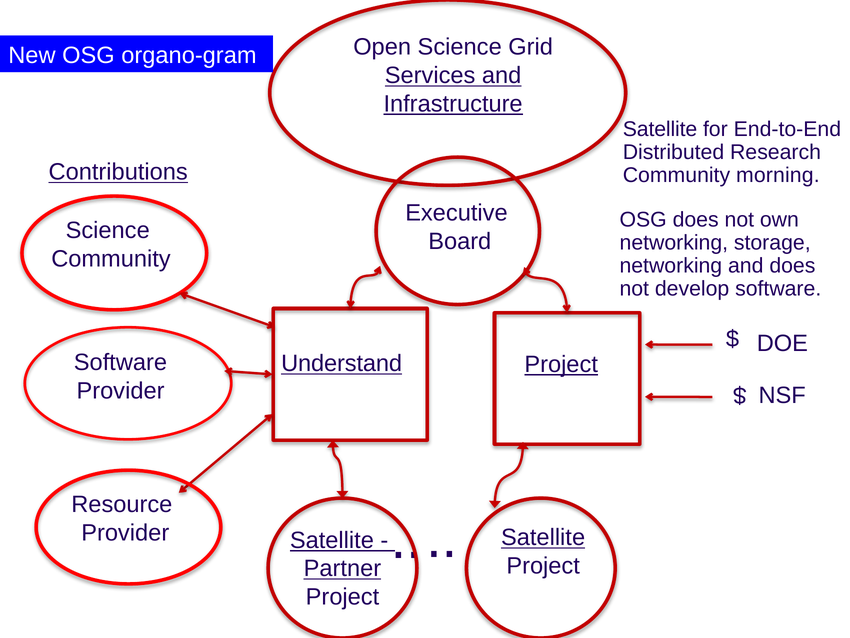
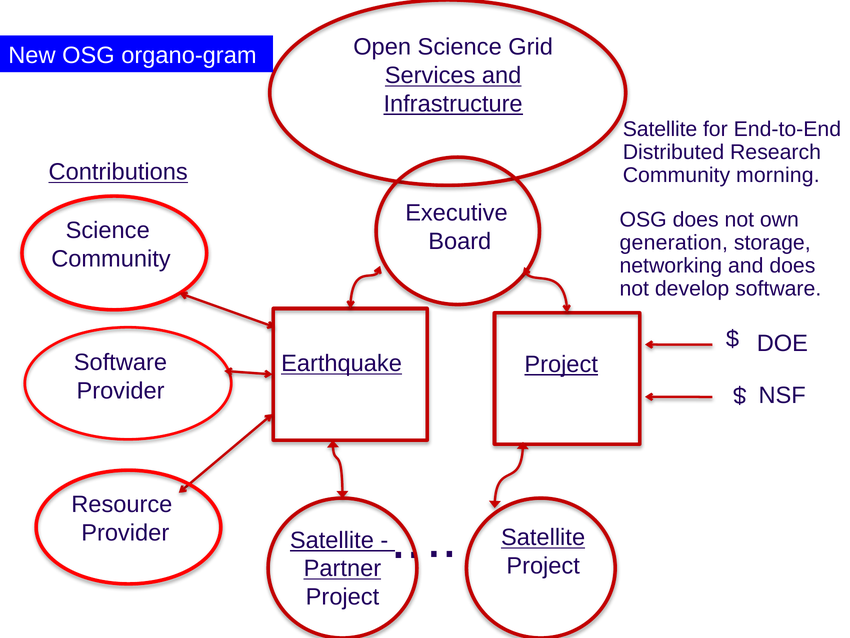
networking: networking -> generation (674, 243)
Understand: Understand -> Earthquake (342, 363)
